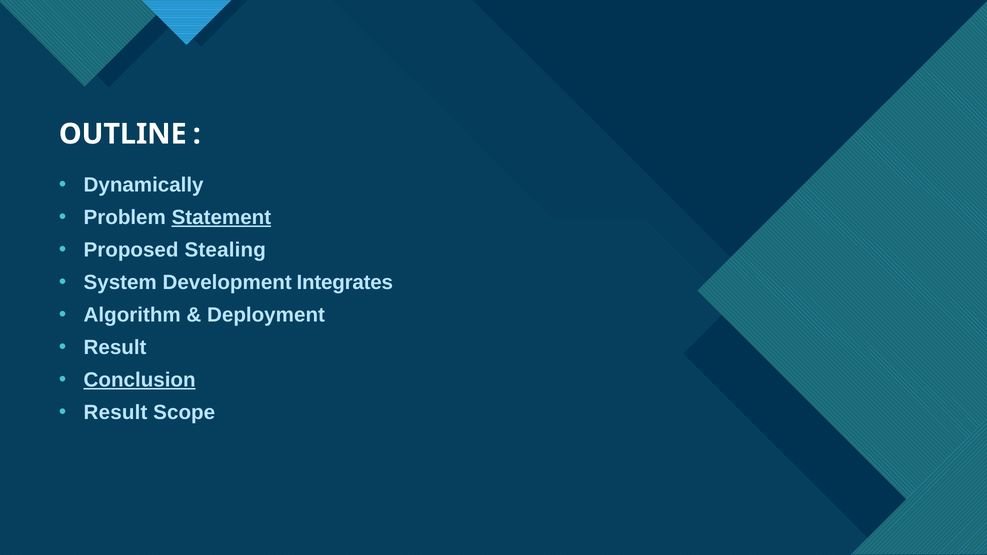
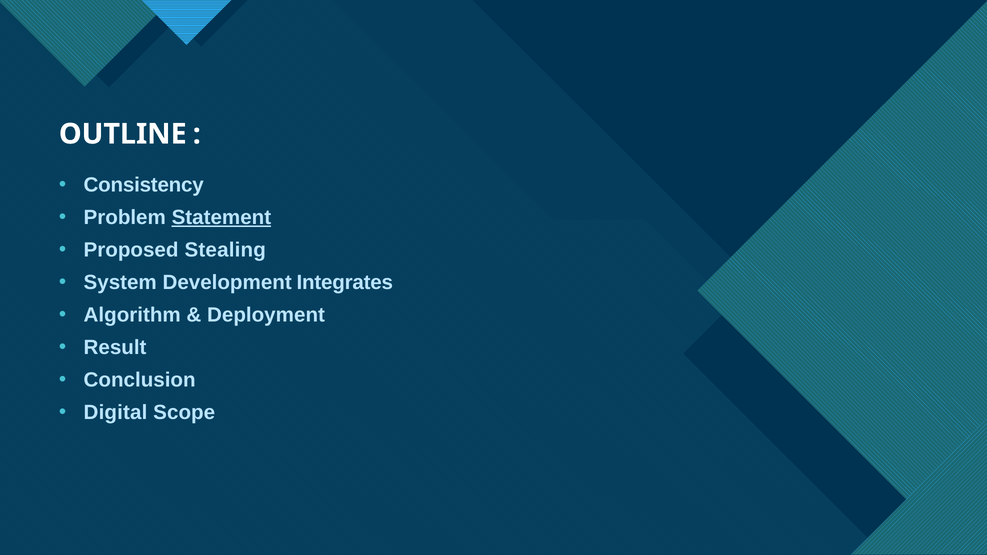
Dynamically: Dynamically -> Consistency (144, 185)
Conclusion underline: present -> none (140, 380)
Result: Result -> Digital (115, 412)
